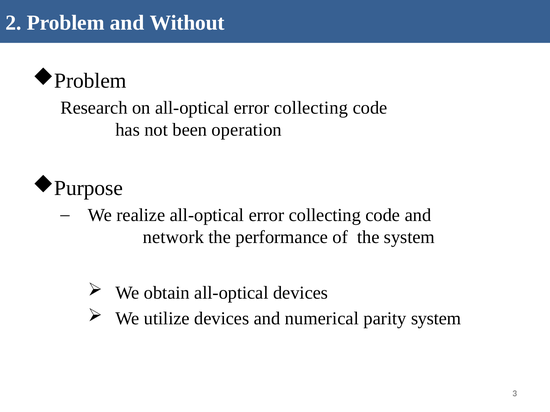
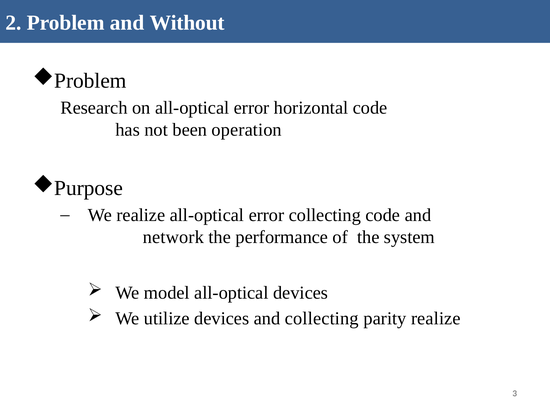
on all-optical error collecting: collecting -> horizontal (311, 108)
obtain: obtain -> model (167, 293)
and numerical: numerical -> collecting (322, 319)
parity system: system -> realize (436, 319)
